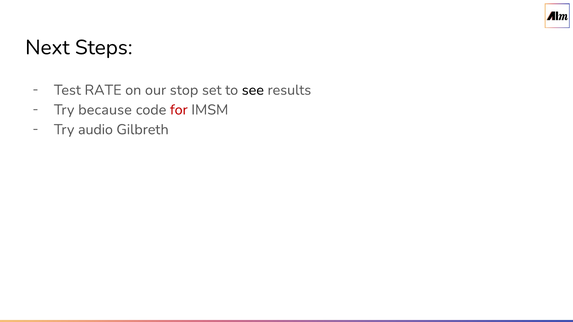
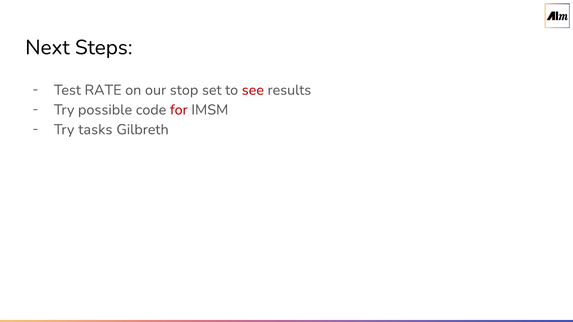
see colour: black -> red (253, 90)
because: because -> possible (105, 110)
audio: audio -> tasks (95, 130)
